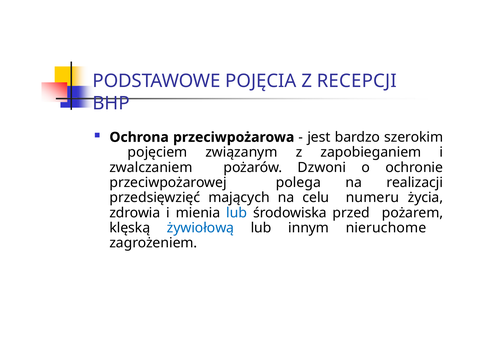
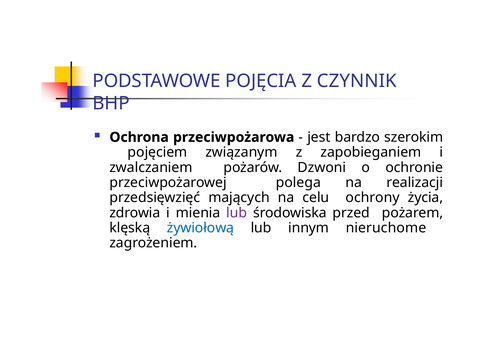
RECEPCJI: RECEPCJI -> CZYNNIK (357, 81)
numeru: numeru -> ochrony (373, 198)
lub colour: blue -> purple (237, 213)
